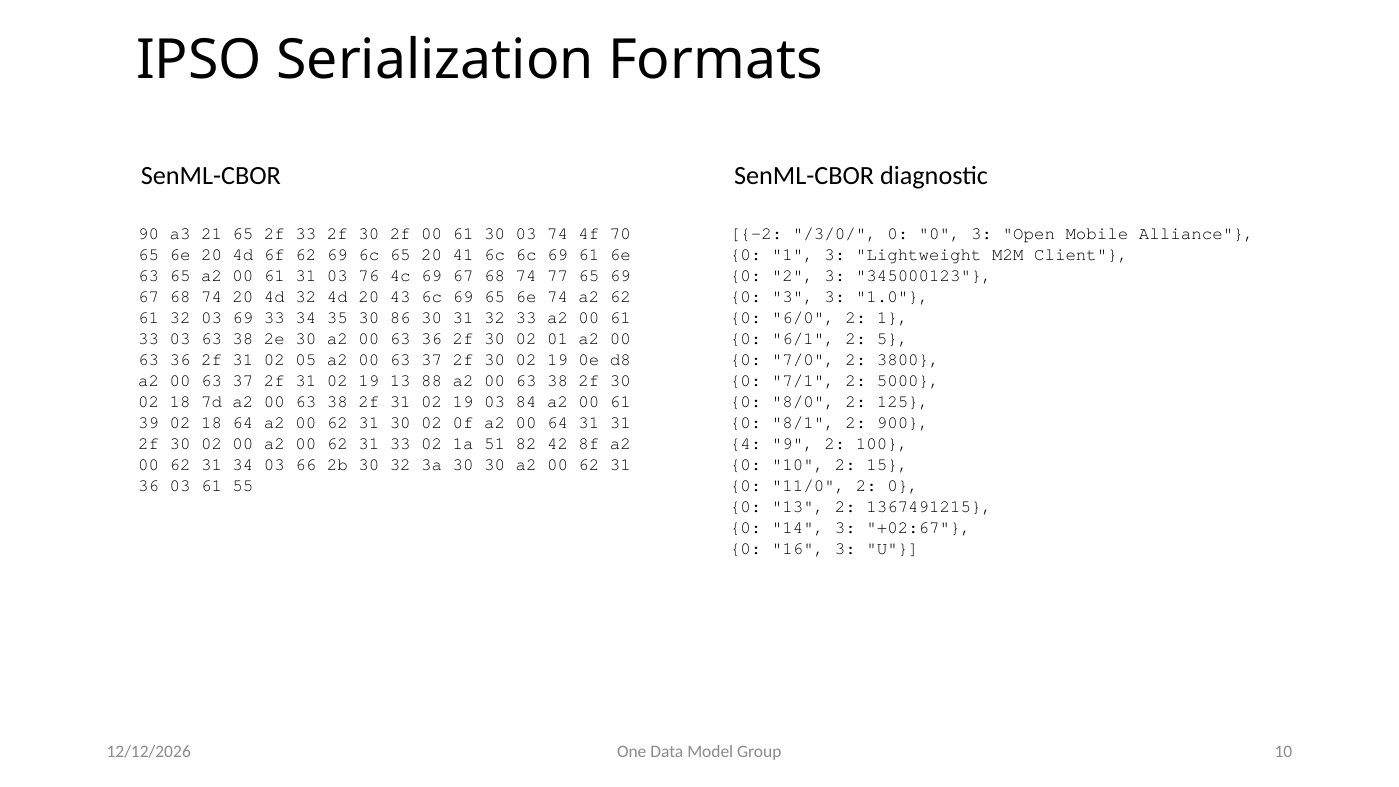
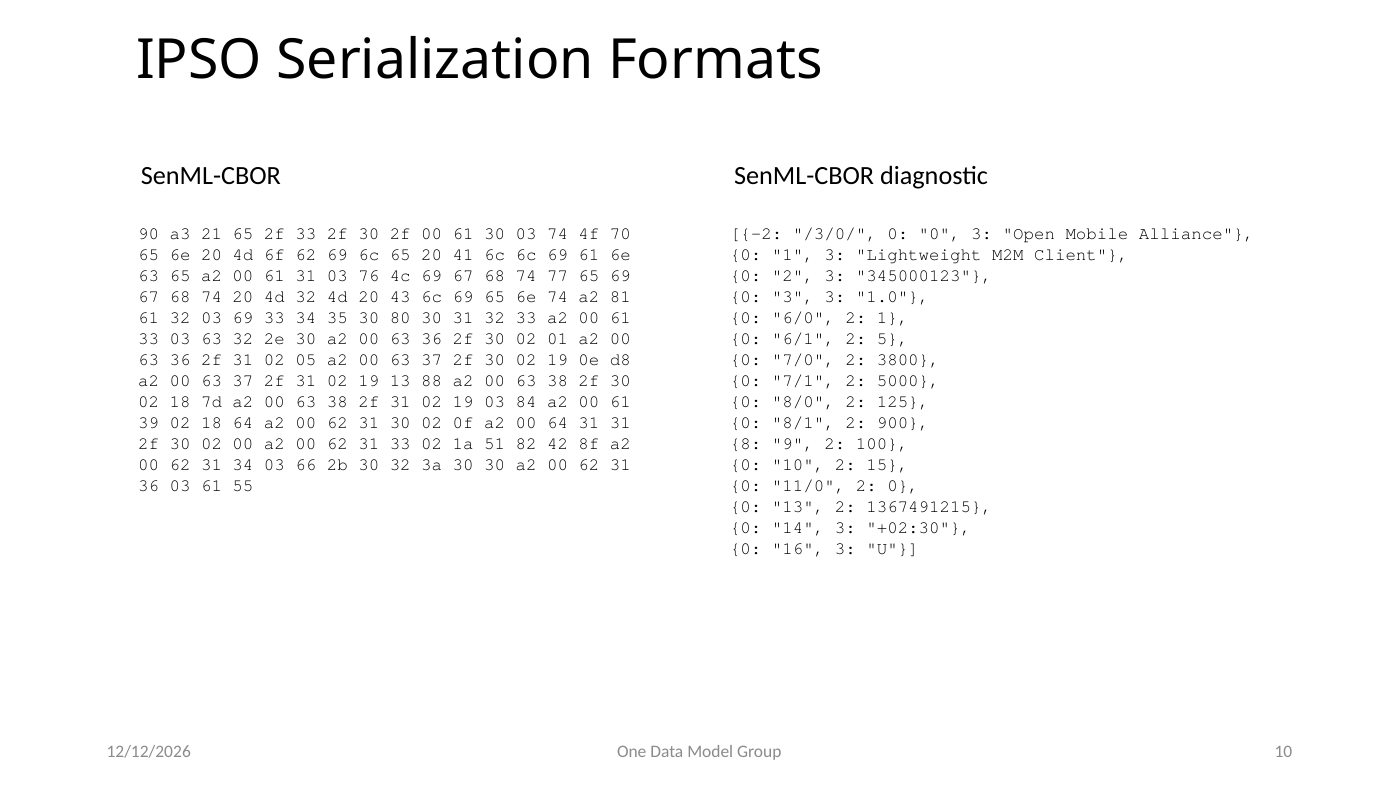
a2 62: 62 -> 81 (620, 296)
86: 86 -> 80 (400, 317)
03 63 38: 38 -> 32 (243, 338)
4: 4 -> 8 (746, 443)
+02:67: +02:67 -> +02:30 (919, 527)
